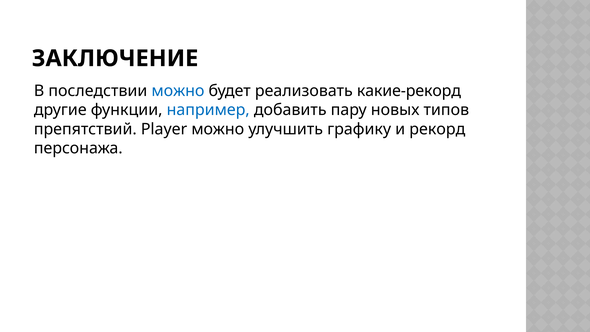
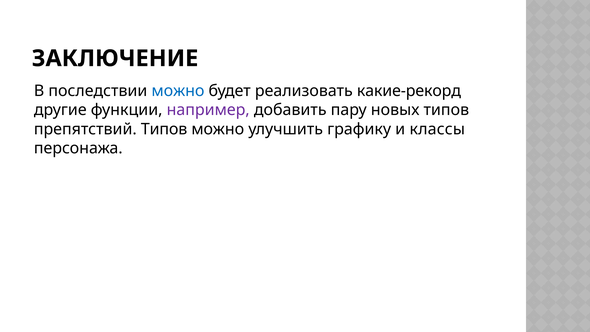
например colour: blue -> purple (208, 110)
препятствий Player: Player -> Типов (164, 129)
рекорд: рекорд -> классы (437, 129)
